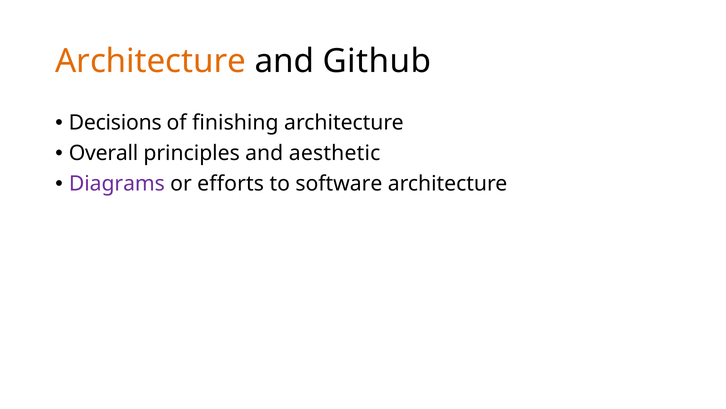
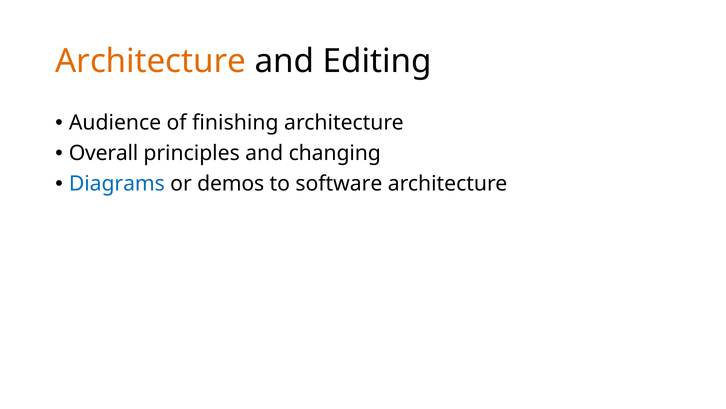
Github: Github -> Editing (377, 61)
Decisions: Decisions -> Audience (115, 123)
aesthetic: aesthetic -> changing (335, 153)
Diagrams colour: purple -> blue (117, 184)
efforts: efforts -> demos (231, 184)
